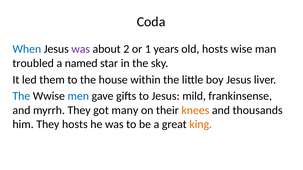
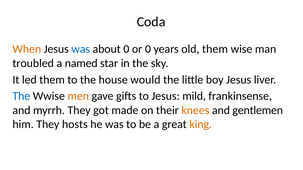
When colour: blue -> orange (27, 49)
was colour: purple -> blue (81, 49)
about 2: 2 -> 0 (126, 49)
or 1: 1 -> 0 (148, 49)
old hosts: hosts -> them (215, 49)
within: within -> would (145, 80)
men colour: blue -> orange (78, 96)
many: many -> made (125, 110)
thousands: thousands -> gentlemen (258, 110)
